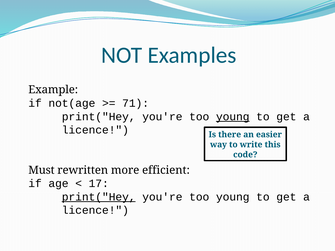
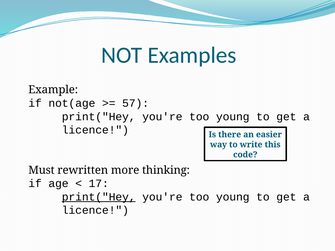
71: 71 -> 57 (136, 103)
young underline: present -> none (233, 117)
efficient: efficient -> thinking (166, 170)
